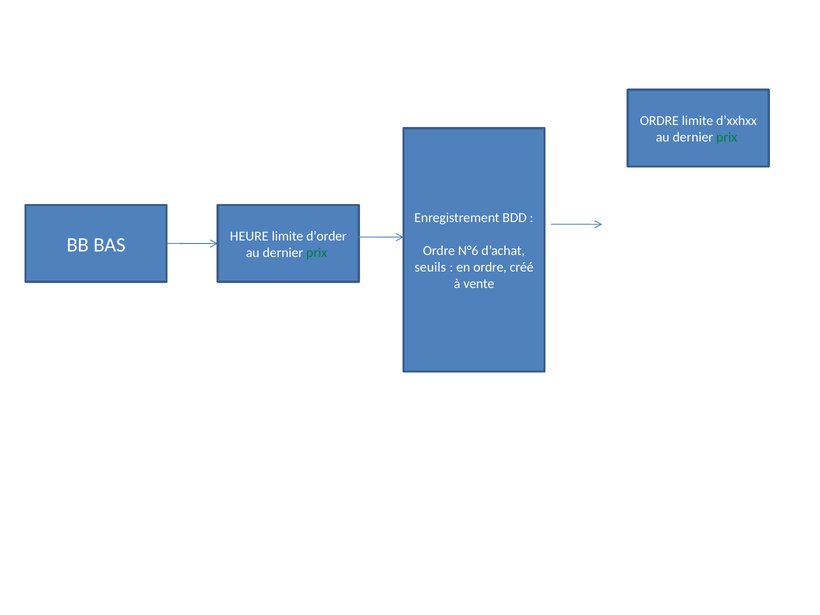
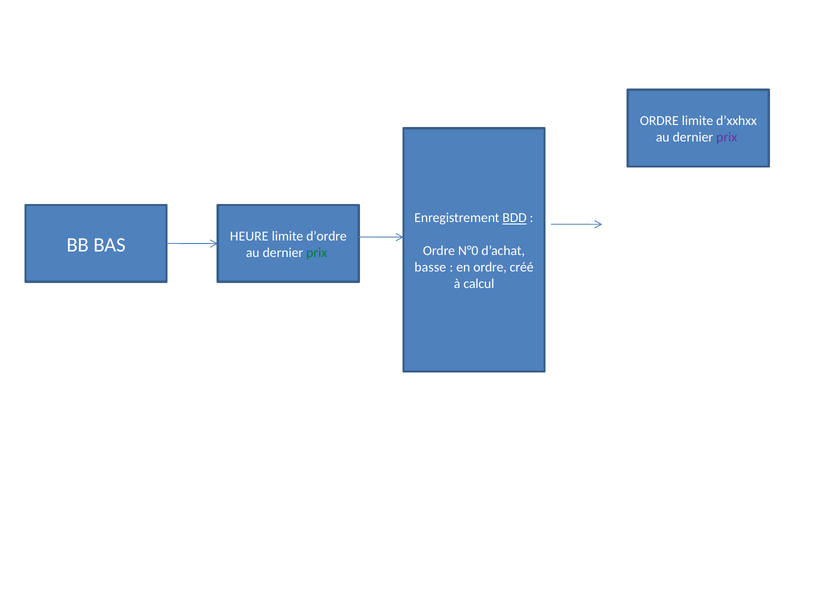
prix colour: green -> purple (727, 137)
BDD underline: none -> present (515, 218)
d’order: d’order -> d’ordre (327, 236)
N°6: N°6 -> N°0 (468, 251)
seuils: seuils -> basse (430, 267)
vente: vente -> calcul (479, 284)
